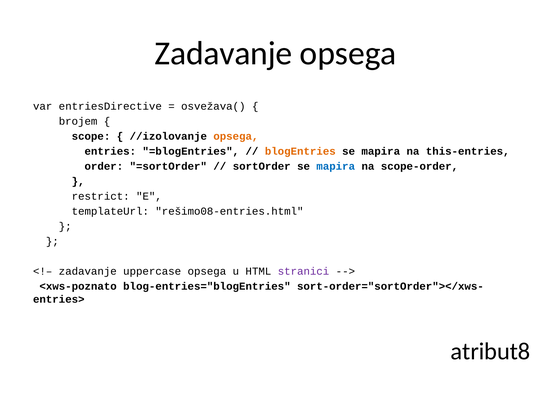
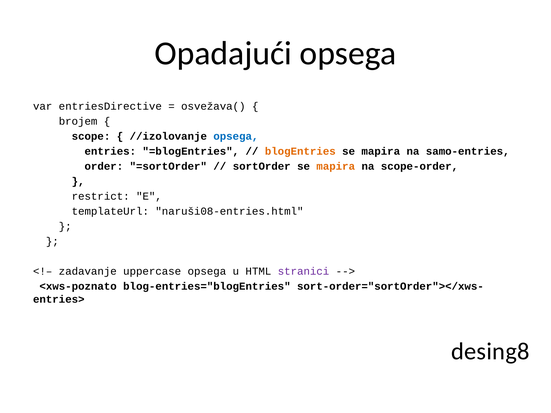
Zadavanje: Zadavanje -> Opadajući (223, 53)
opsega colour: orange -> blue (236, 136)
this-entries: this-entries -> samo-entries (468, 151)
mapira colour: blue -> orange (336, 166)
rešimo08-entries.html: rešimo08-entries.html -> naruši08-entries.html (229, 211)
atribut8: atribut8 -> desing8 (490, 352)
